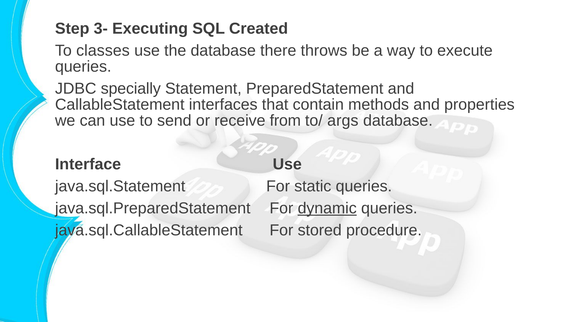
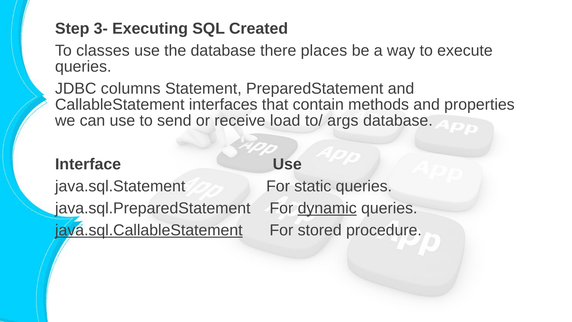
throws: throws -> places (324, 51)
specially: specially -> columns (131, 88)
from: from -> load (285, 120)
java.sql.CallableStatement underline: none -> present (149, 230)
